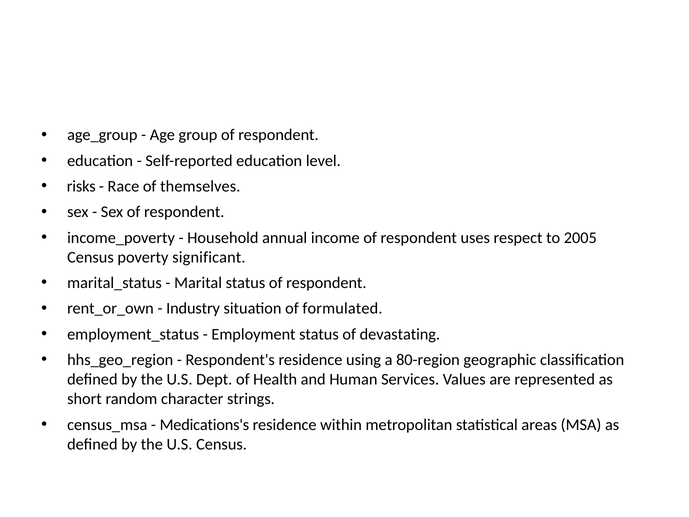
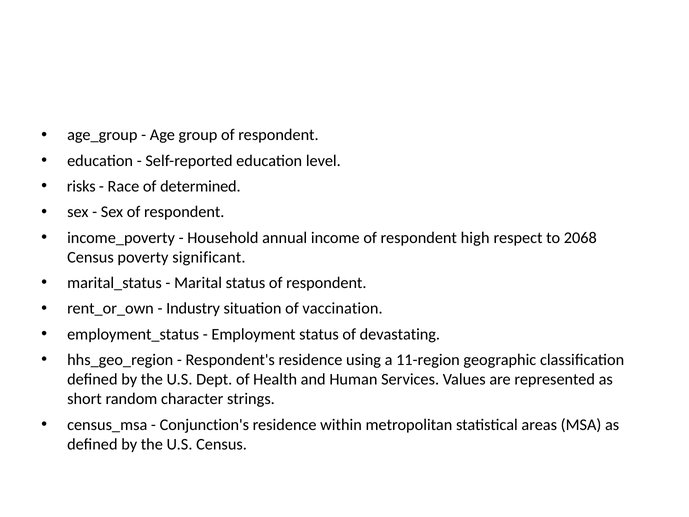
themselves: themselves -> determined (200, 186)
uses: uses -> high (475, 238)
2005: 2005 -> 2068 (580, 238)
formulated: formulated -> vaccination (343, 308)
80-region: 80-region -> 11-region (428, 360)
Medications's: Medications's -> Conjunction's (204, 424)
